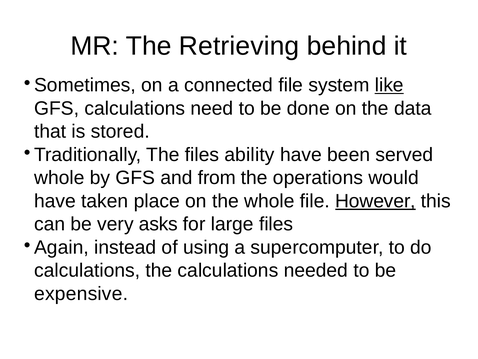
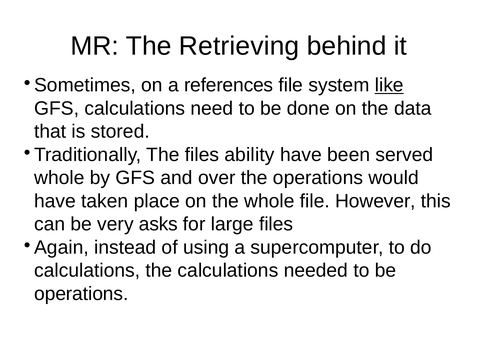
connected: connected -> references (229, 85)
from: from -> over (217, 178)
However underline: present -> none (375, 201)
expensive: expensive -> operations (81, 293)
